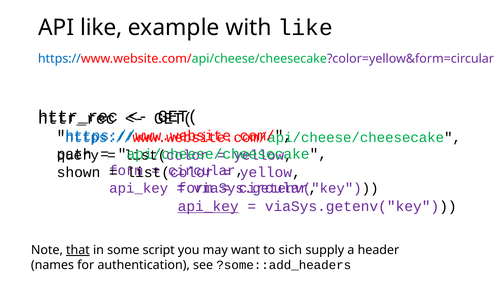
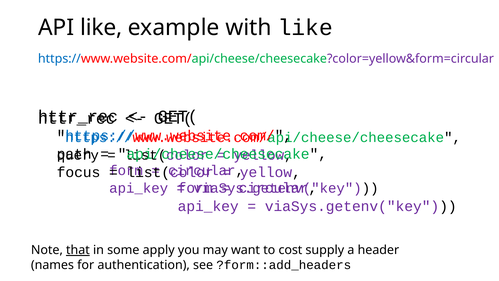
shown: shown -> focus (79, 172)
api_key underline: present -> none (208, 206)
script: script -> apply (159, 250)
sich: sich -> cost (290, 250)
?some::add_headers: ?some::add_headers -> ?form::add_headers (284, 265)
